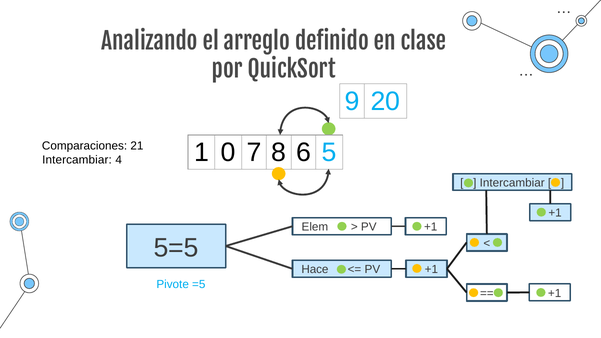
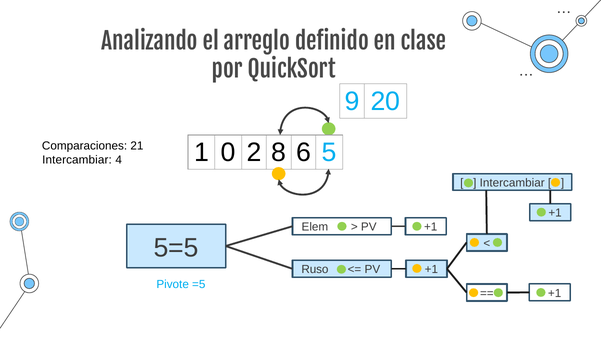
7: 7 -> 2 (254, 153)
Hace: Hace -> Ruso (315, 270)
